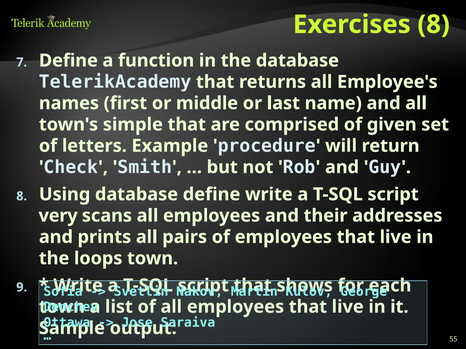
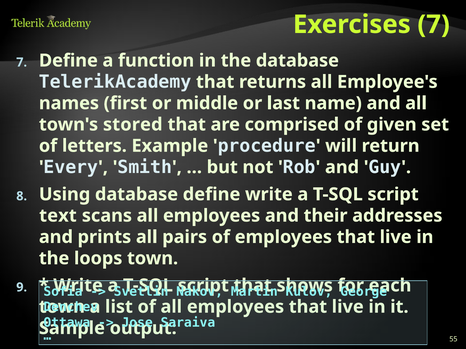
Exercises 8: 8 -> 7 (434, 24)
simple: simple -> stored (133, 125)
Check: Check -> Every (71, 167)
very: very -> text (58, 216)
